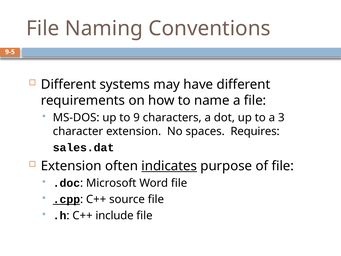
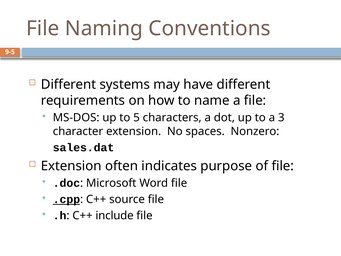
9: 9 -> 5 (137, 118)
Requires: Requires -> Nonzero (255, 131)
indicates underline: present -> none (169, 166)
